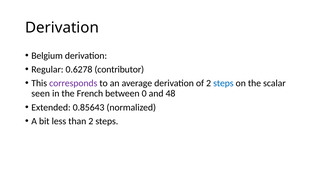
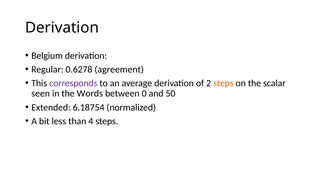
contributor: contributor -> agreement (119, 70)
steps colour: blue -> orange (223, 83)
French: French -> Words (90, 94)
48: 48 -> 50 (170, 94)
0.85643: 0.85643 -> 6.18754 (89, 108)
than 2: 2 -> 4 (91, 122)
